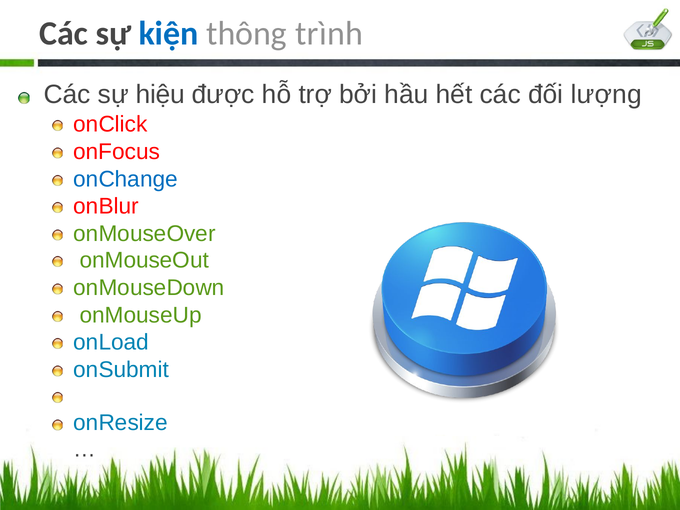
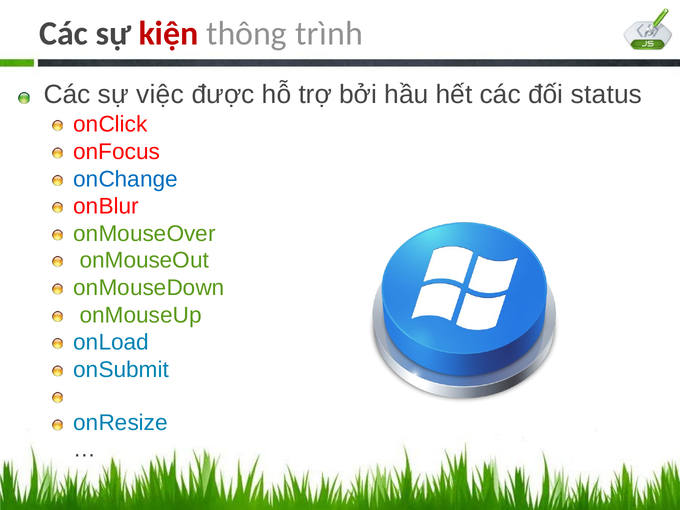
kiện colour: blue -> red (169, 34)
hiệu: hiệu -> việc (160, 95)
lượng: lượng -> status (606, 95)
